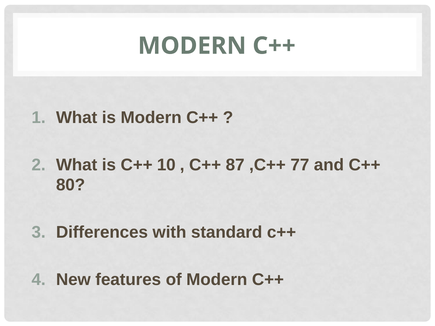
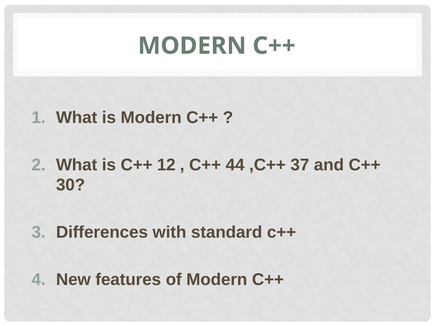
10: 10 -> 12 (166, 165)
87: 87 -> 44 (235, 165)
77: 77 -> 37 (300, 165)
80: 80 -> 30 (71, 185)
